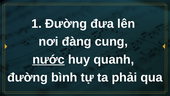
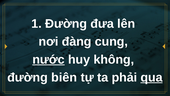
quanh: quanh -> không (114, 59)
bình: bình -> biên (64, 77)
qua underline: none -> present (152, 77)
